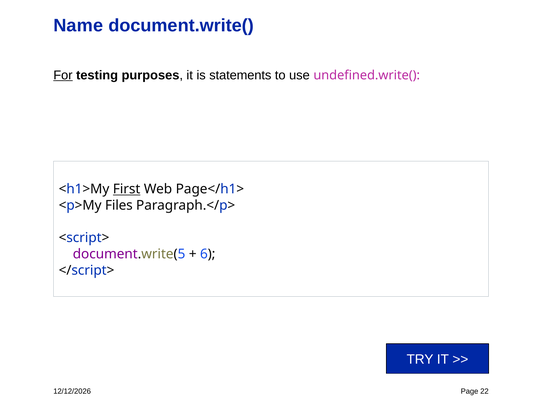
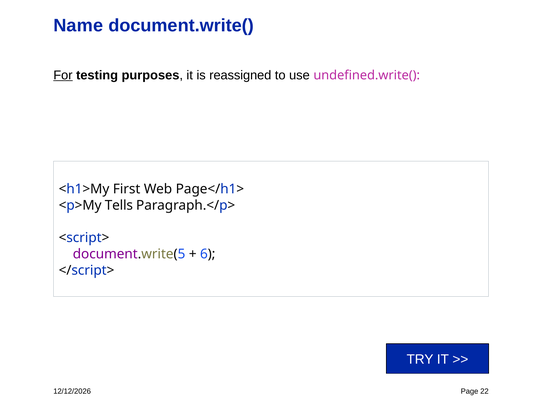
statements: statements -> reassigned (240, 75)
First underline: present -> none (127, 189)
Files: Files -> Tells (119, 206)
